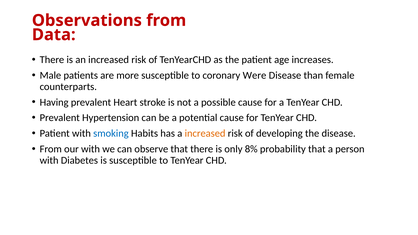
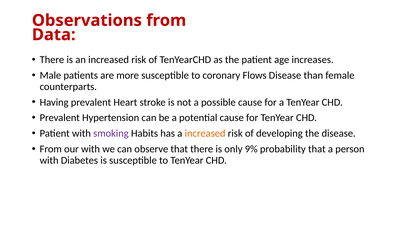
Were: Were -> Flows (255, 75)
smoking colour: blue -> purple (111, 134)
8%: 8% -> 9% (251, 149)
